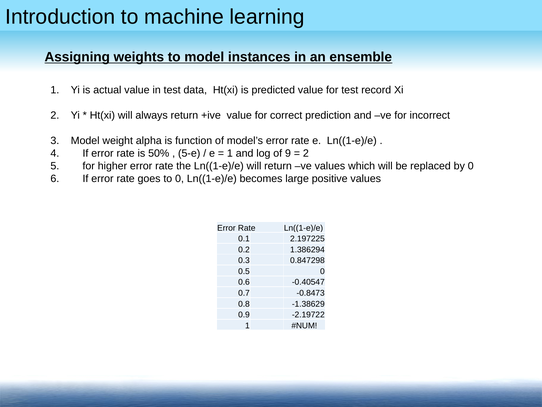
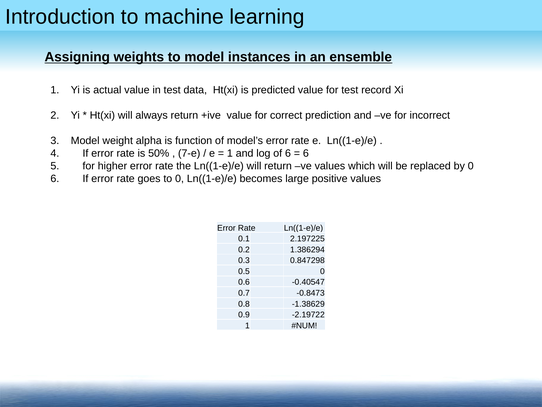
5-e: 5-e -> 7-e (189, 153)
of 9: 9 -> 6 (288, 153)
2: 2 -> 6 (306, 153)
